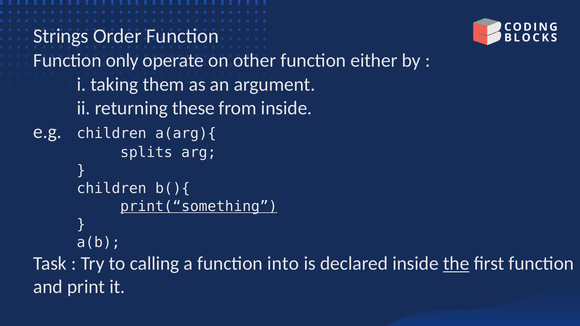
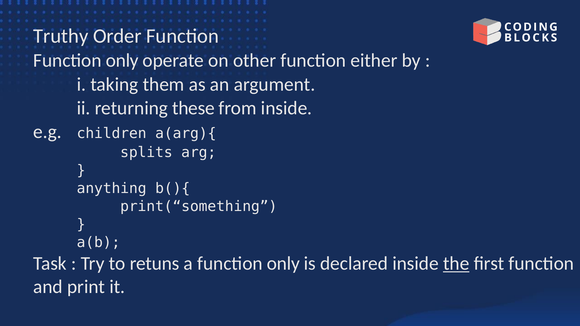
Strings: Strings -> Truthy (61, 36)
children: children -> anything (112, 189)
print(“something underline: present -> none (199, 207)
calling: calling -> retuns (155, 264)
a function into: into -> only (283, 264)
